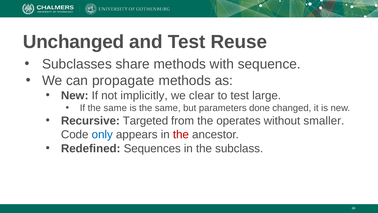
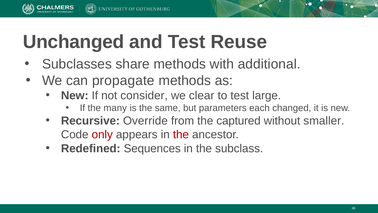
sequence: sequence -> additional (269, 64)
implicitly: implicitly -> consider (144, 95)
If the same: same -> many (115, 108)
done: done -> each (259, 108)
Targeted: Targeted -> Override (145, 121)
operates: operates -> captured (239, 121)
only colour: blue -> red (102, 134)
